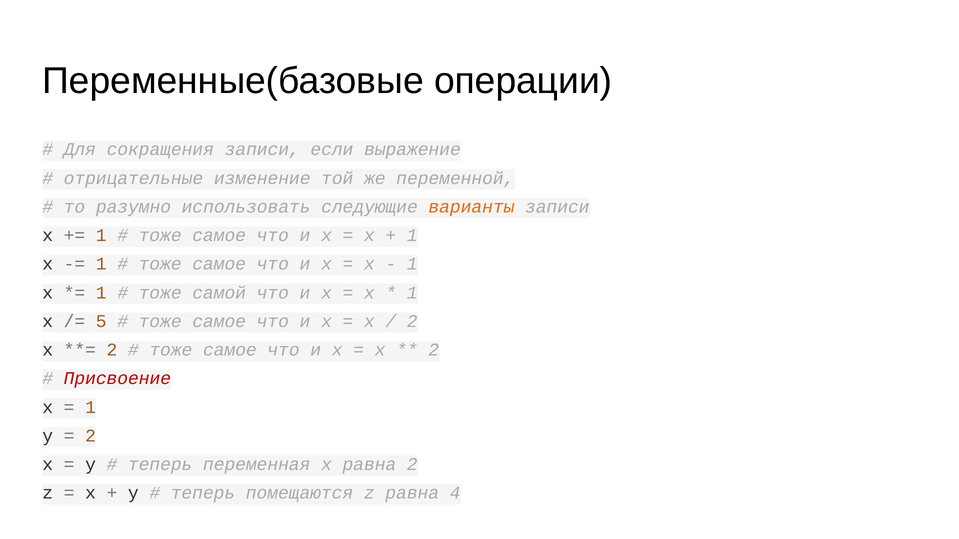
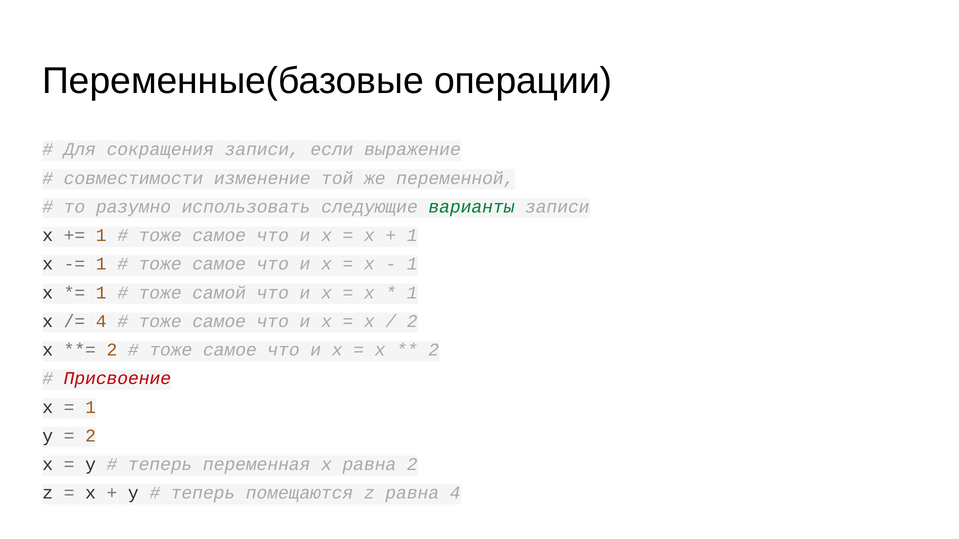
отрицательные: отрицательные -> совместимости (133, 178)
варианты colour: orange -> green (471, 207)
5: 5 -> 4 (101, 322)
